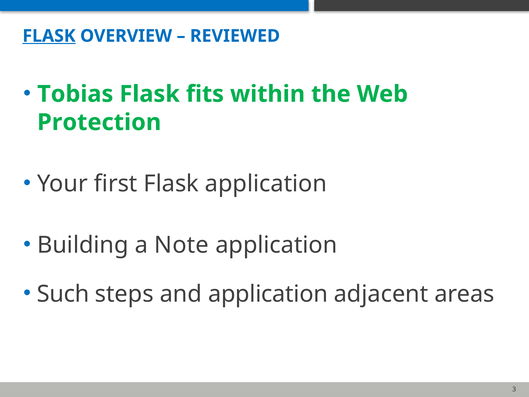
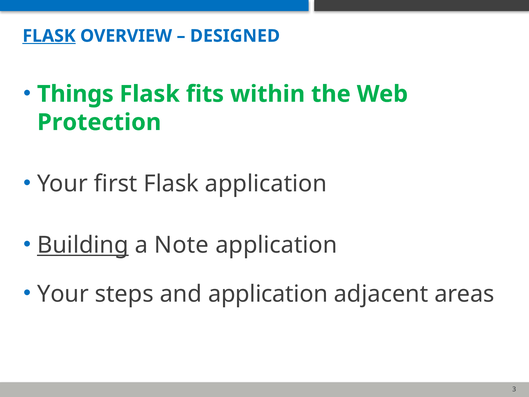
REVIEWED: REVIEWED -> DESIGNED (235, 36)
Tobias: Tobias -> Things (75, 94)
Building underline: none -> present (83, 245)
Such: Such -> Your (63, 294)
